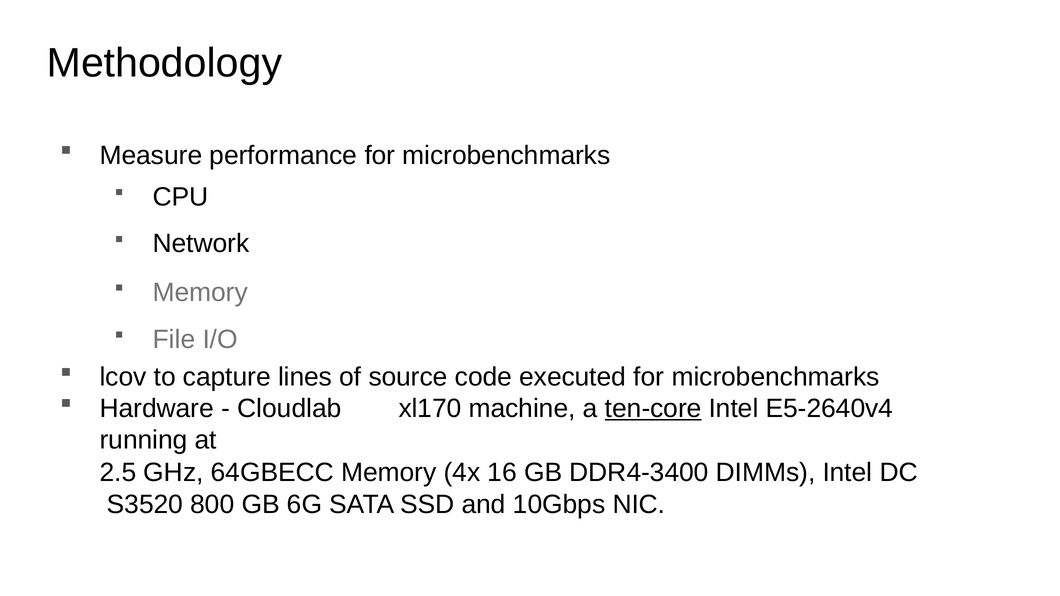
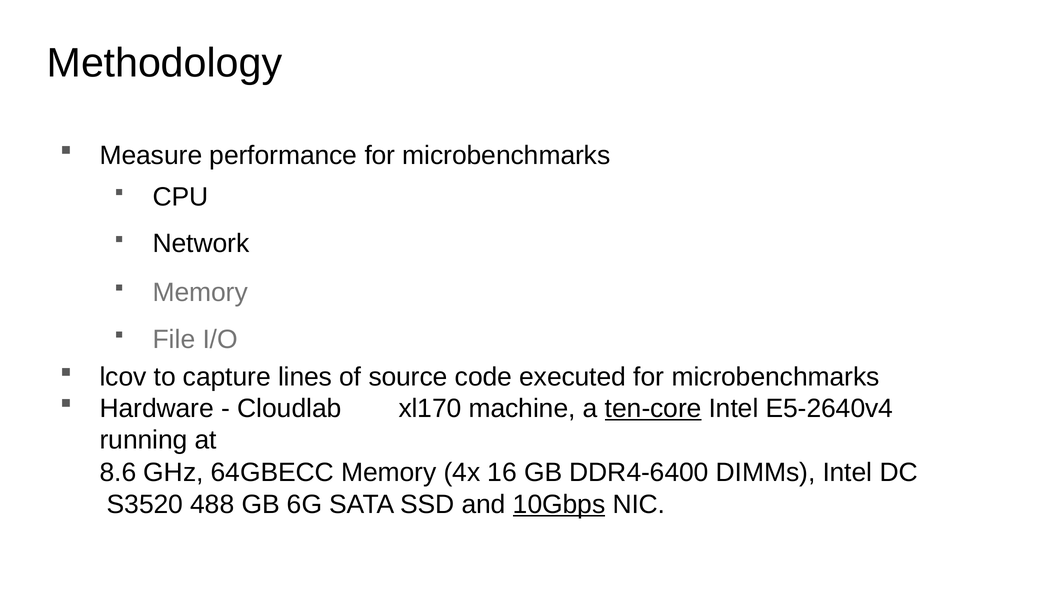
2.5: 2.5 -> 8.6 (118, 473)
DDR4-3400: DDR4-3400 -> DDR4-6400 (639, 473)
800: 800 -> 488 (212, 505)
10Gbps underline: none -> present (559, 505)
